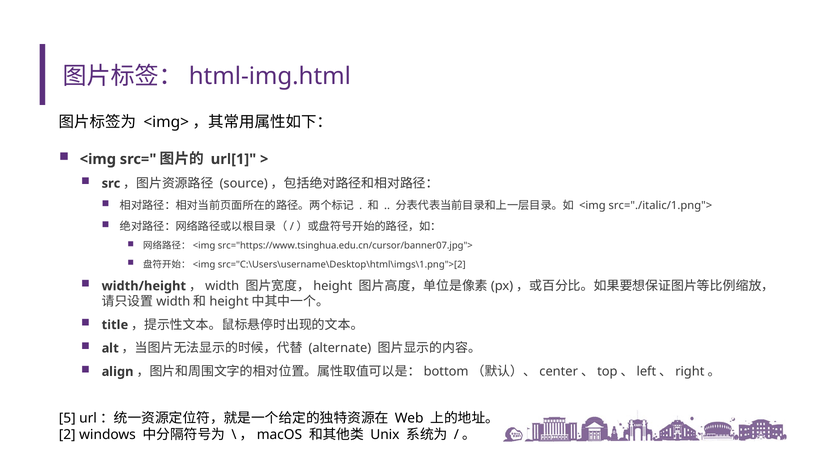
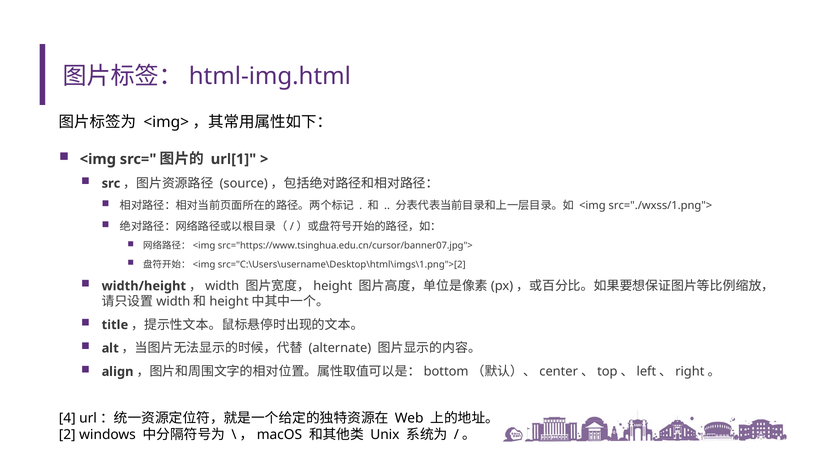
src="./italic/1.png">: src="./italic/1.png"> -> src="./wxss/1.png"> (660, 206)
5: 5 -> 4 (67, 419)
